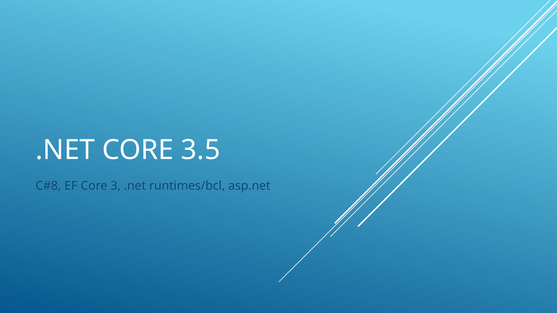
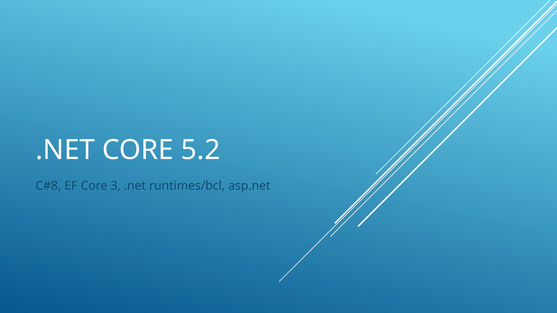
3.5: 3.5 -> 5.2 (201, 150)
